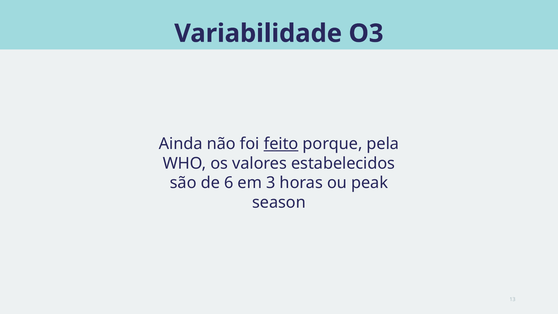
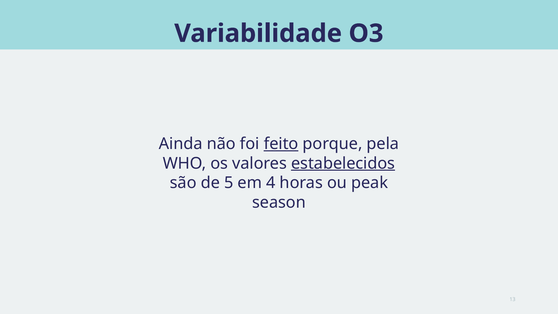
estabelecidos underline: none -> present (343, 163)
6: 6 -> 5 (229, 183)
3: 3 -> 4 (271, 183)
